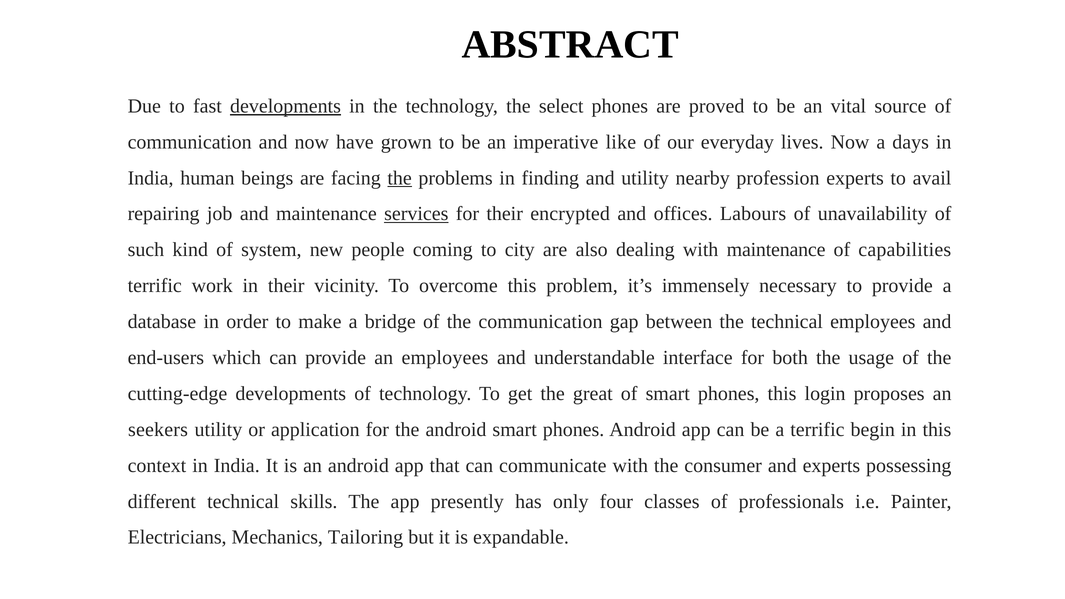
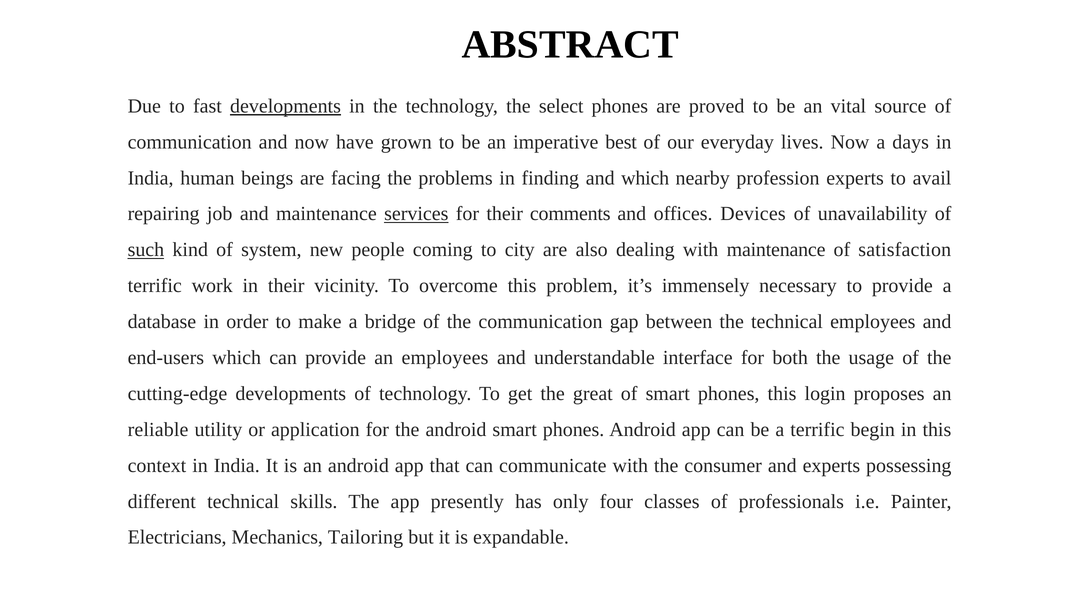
like: like -> best (621, 142)
the underline: present -> none (400, 178)
and utility: utility -> which (645, 178)
encrypted: encrypted -> comments (570, 214)
Labours: Labours -> Devices (753, 214)
such underline: none -> present (146, 250)
capabilities: capabilities -> satisfaction (905, 250)
seekers: seekers -> reliable (158, 430)
